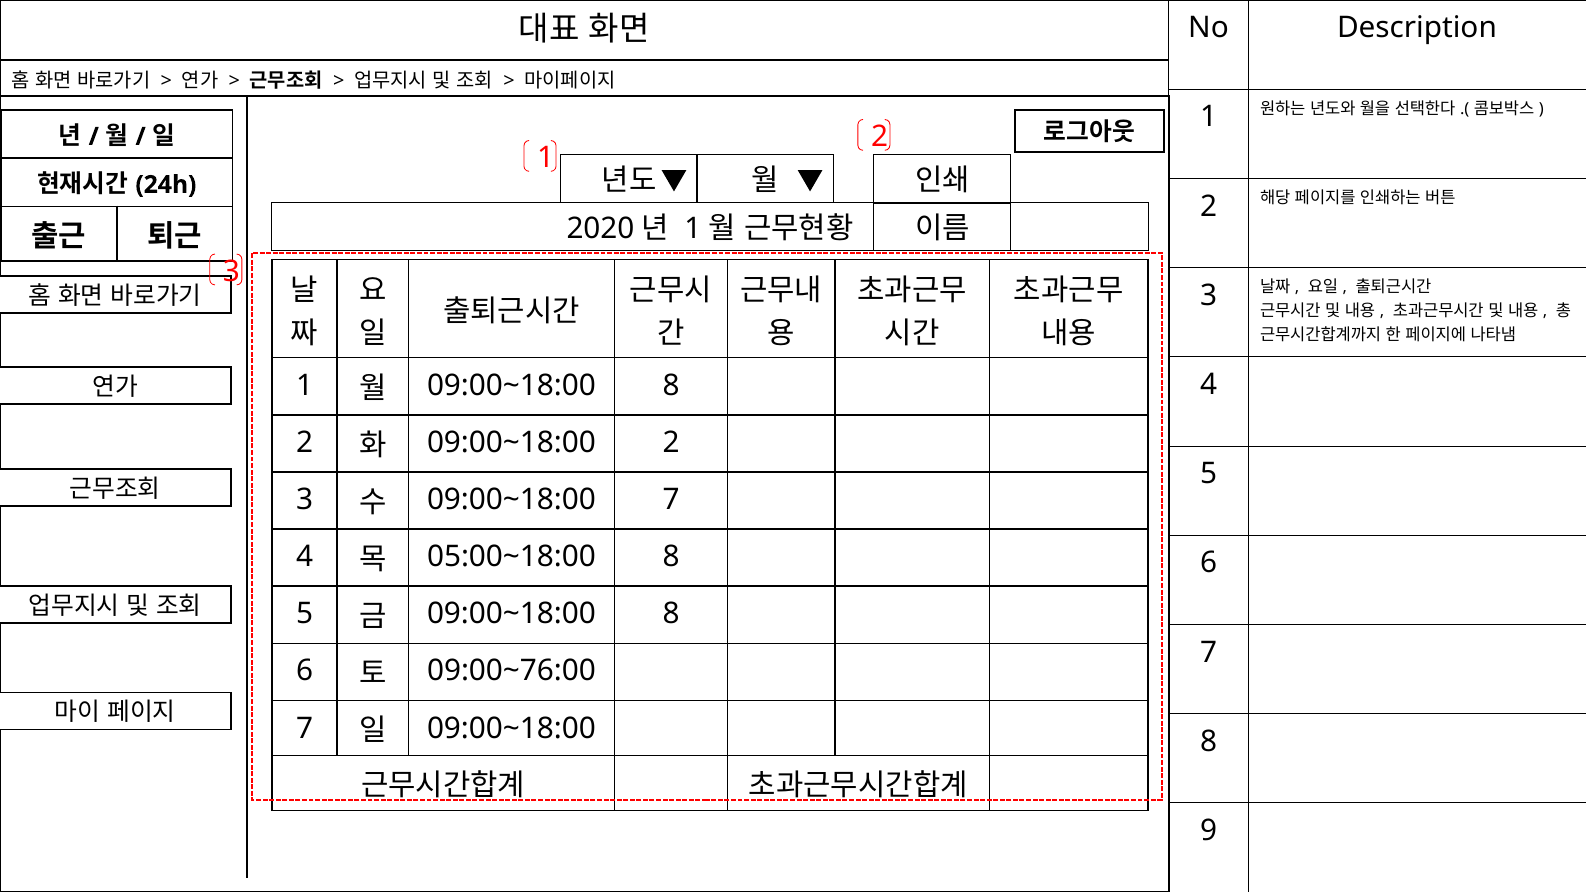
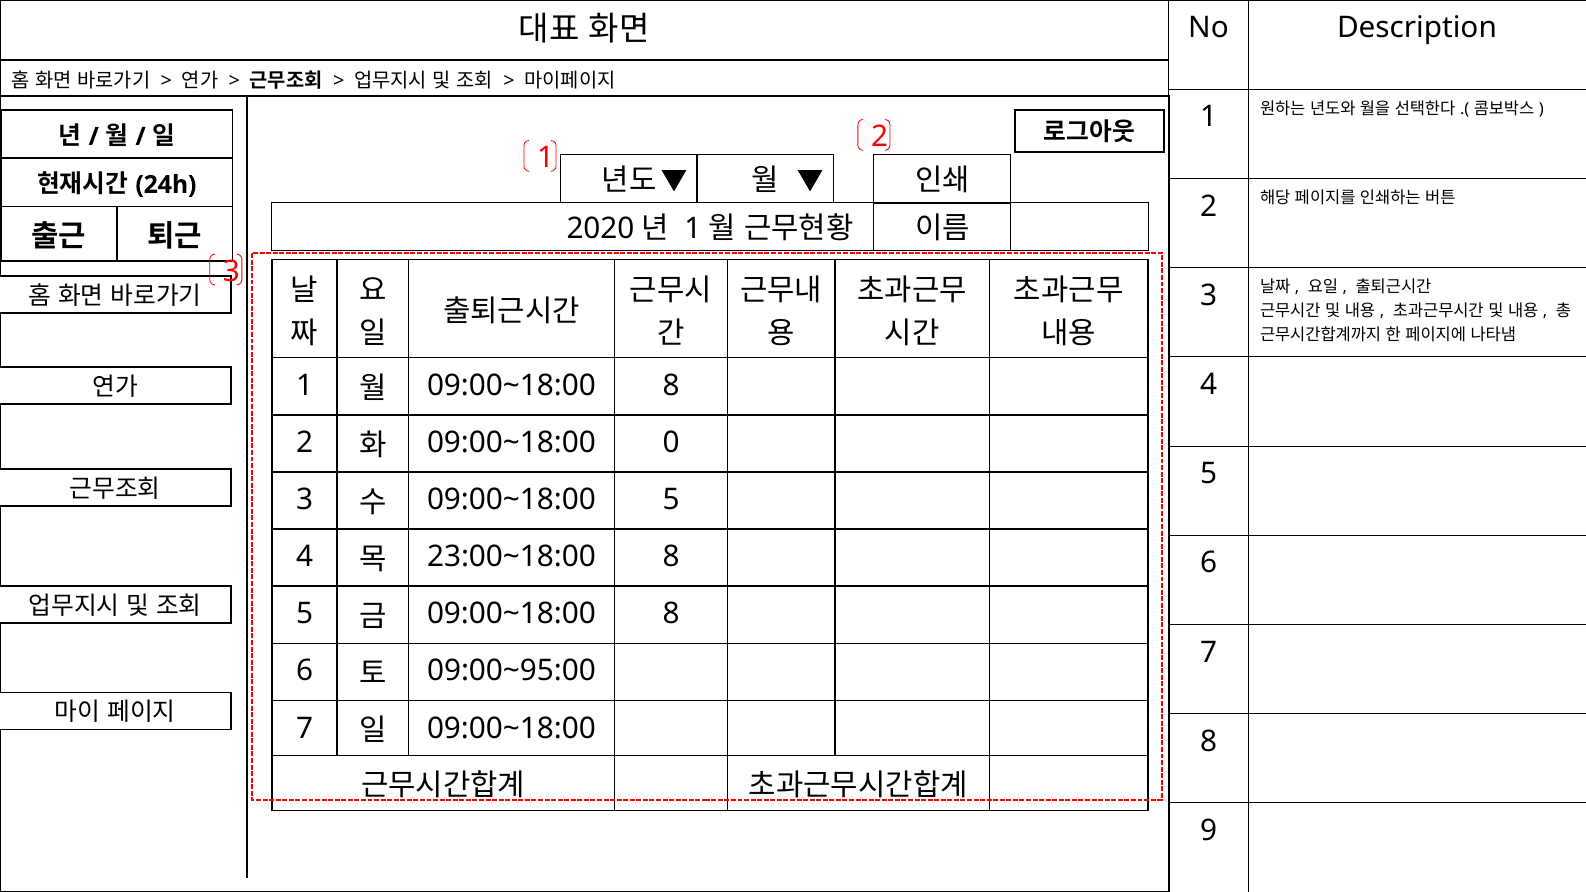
09:00~18:00 2: 2 -> 0 (671, 443)
09:00~18:00 7: 7 -> 5 (671, 500)
05:00~18:00: 05:00~18:00 -> 23:00~18:00 (511, 557)
09:00~76:00: 09:00~76:00 -> 09:00~95:00 (511, 671)
